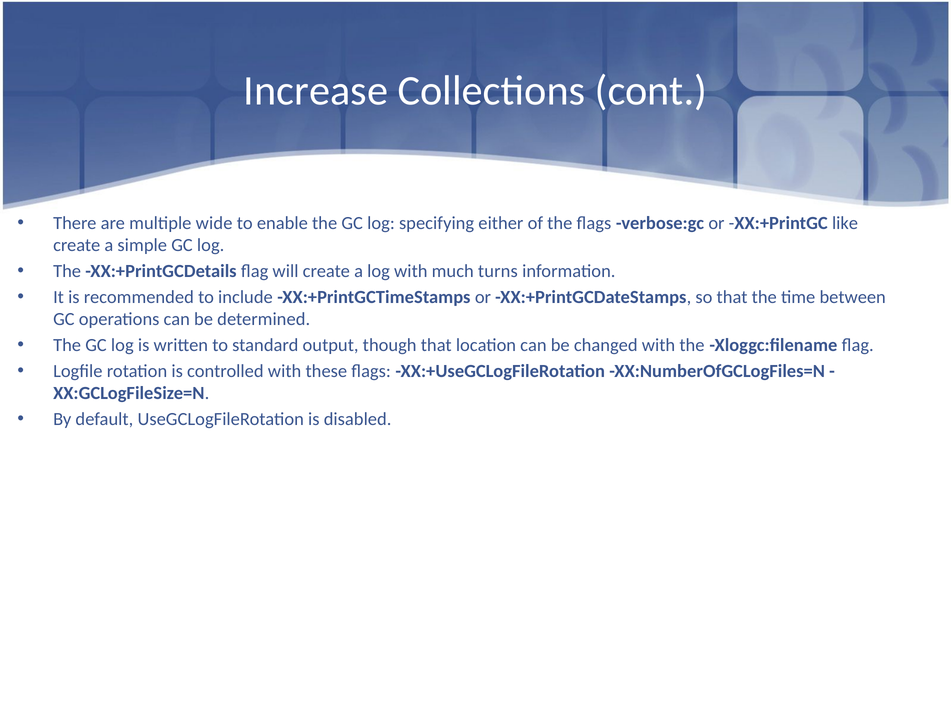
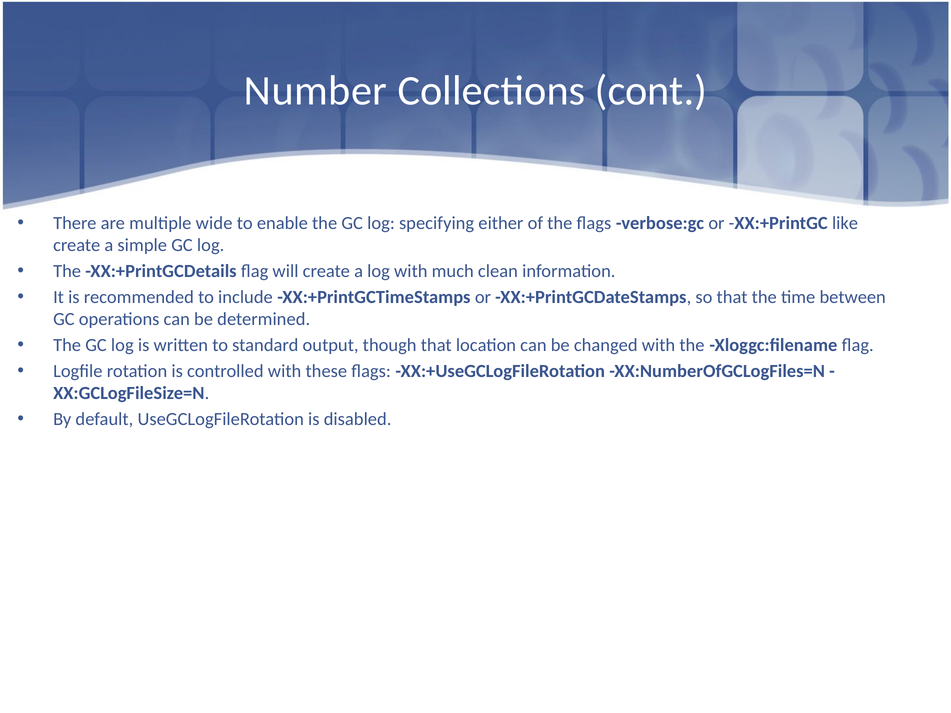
Increase: Increase -> Number (316, 91)
turns: turns -> clean (498, 271)
